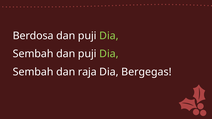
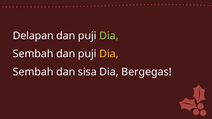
Berdosa: Berdosa -> Delapan (33, 36)
Dia colour: light green -> yellow (109, 54)
raja: raja -> sisa (87, 72)
